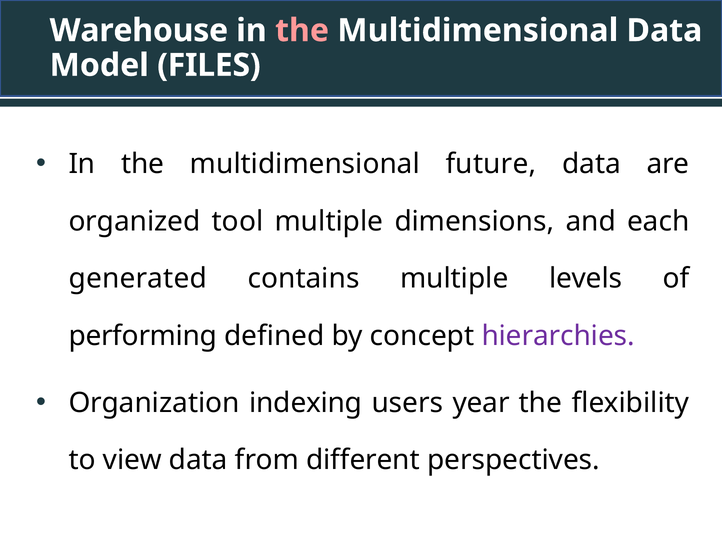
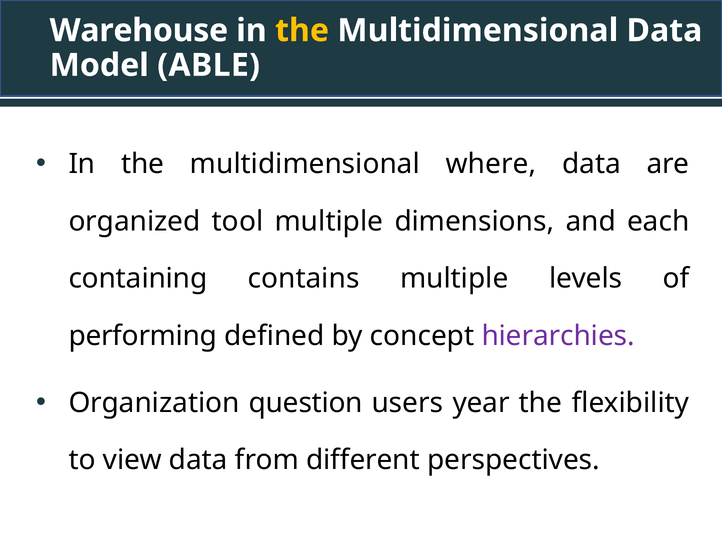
the colour: pink -> yellow (302, 31)
FILES: FILES -> ABLE (209, 65)
future: future -> where (491, 164)
generated: generated -> containing (138, 278)
indexing: indexing -> question (306, 403)
